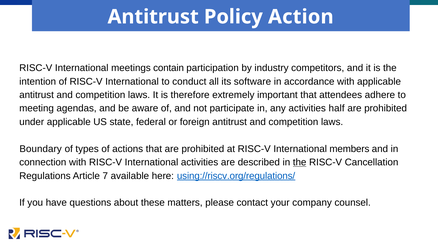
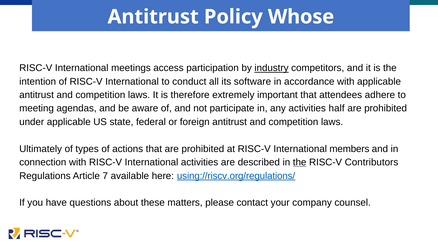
Action: Action -> Whose (301, 17)
contain: contain -> access (169, 68)
industry underline: none -> present (272, 68)
Boundary: Boundary -> Ultimately (41, 148)
Cancellation: Cancellation -> Contributors (372, 162)
